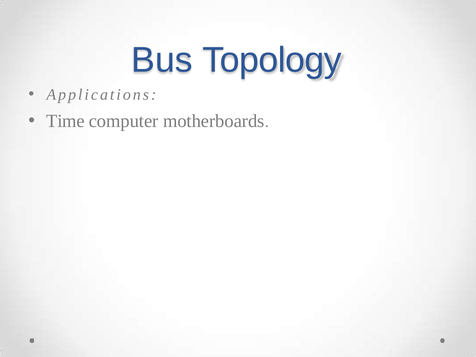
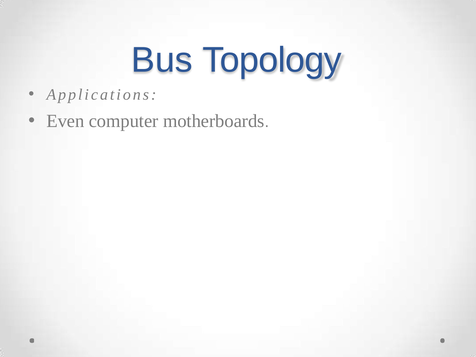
Time: Time -> Even (65, 121)
